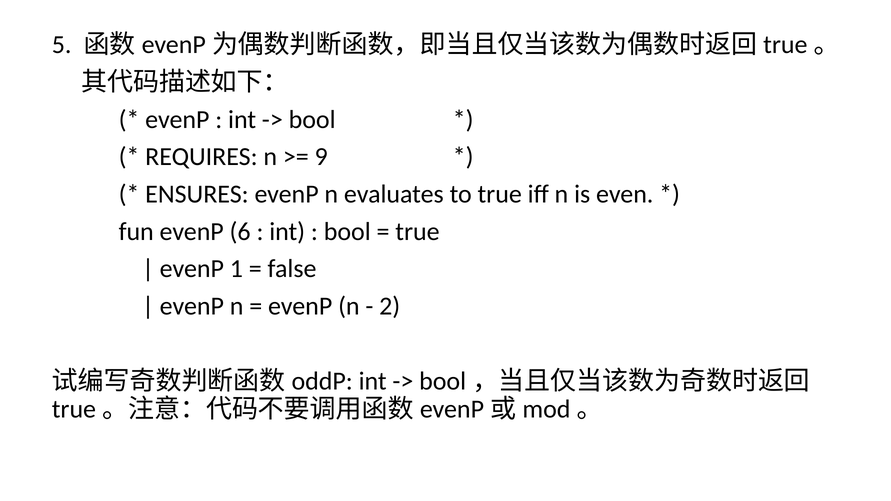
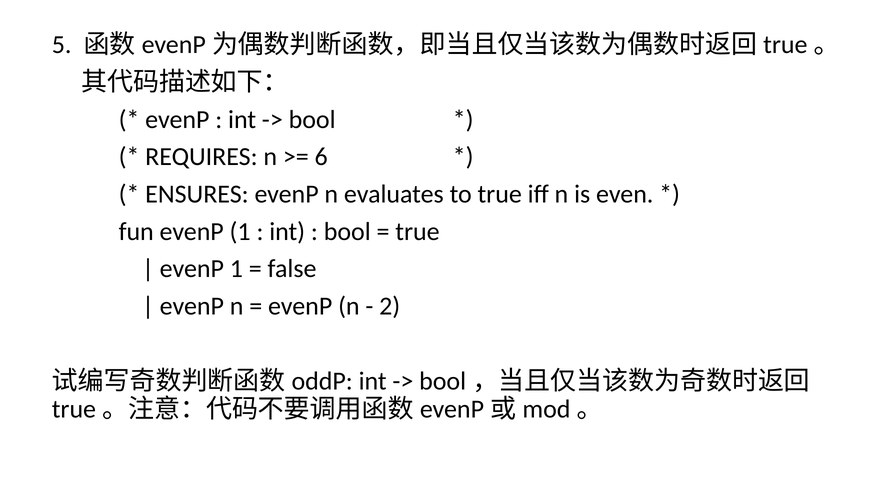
9: 9 -> 6 (321, 157)
fun evenP 6: 6 -> 1 (240, 232)
